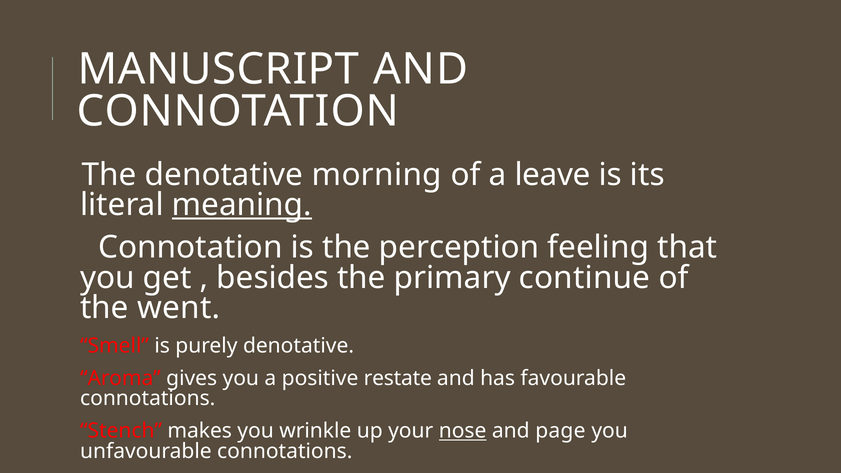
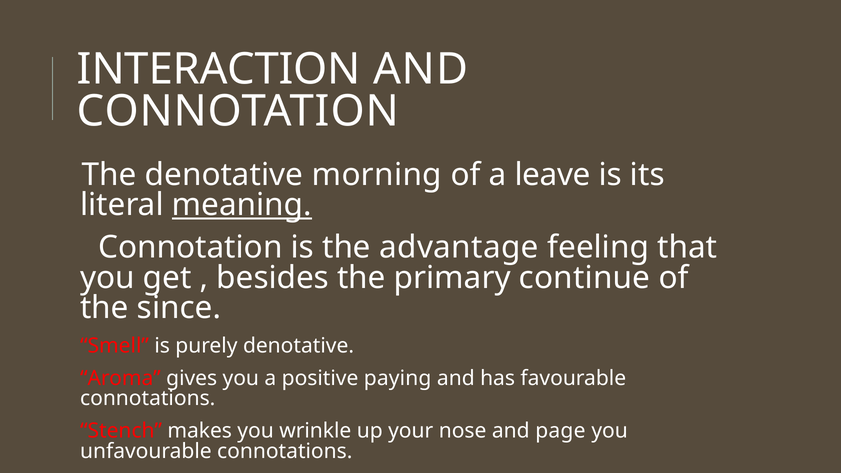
MANUSCRIPT: MANUSCRIPT -> INTERACTION (219, 69)
perception: perception -> advantage (459, 247)
went: went -> since (179, 308)
restate: restate -> paying (398, 378)
nose underline: present -> none (463, 431)
